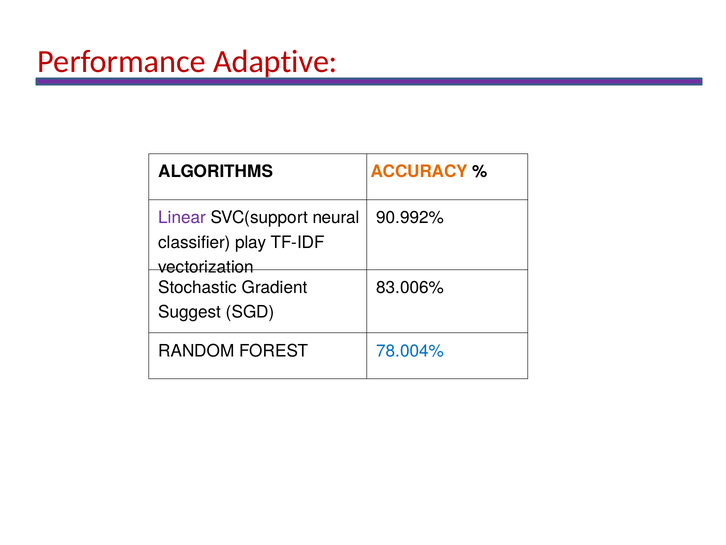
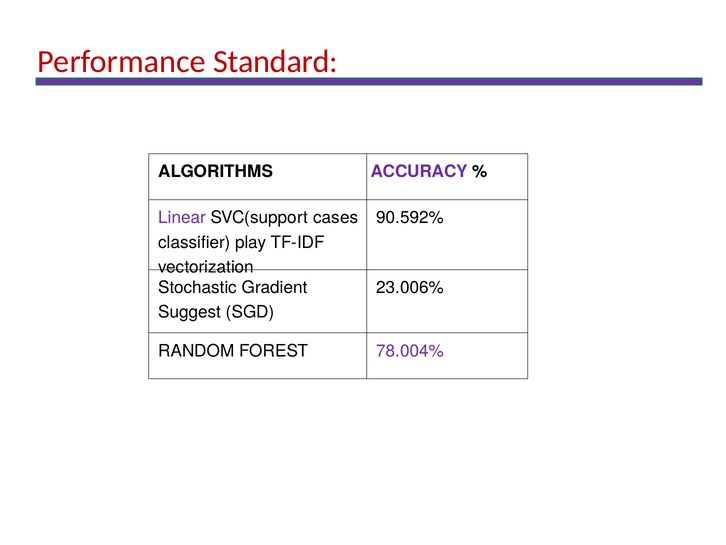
Adaptive: Adaptive -> Standard (276, 61)
ACCURACY colour: orange -> purple (419, 171)
neural: neural -> cases (336, 218)
90.992%: 90.992% -> 90.592% (410, 218)
83.006%: 83.006% -> 23.006% (410, 287)
78.004% colour: blue -> purple (410, 351)
